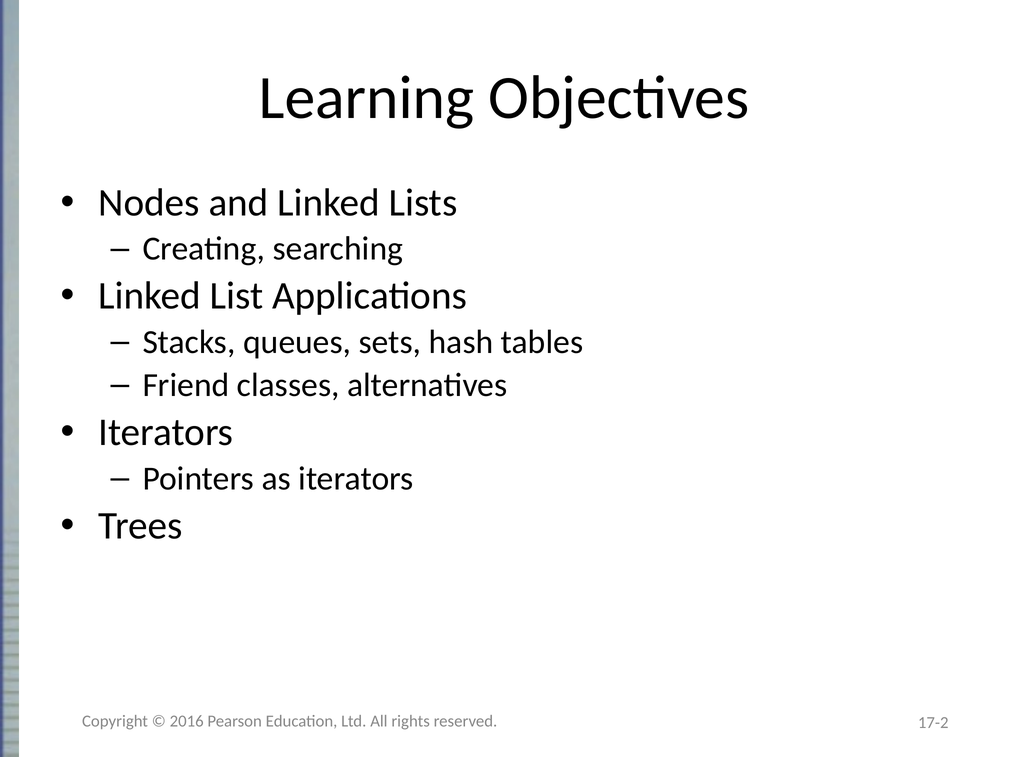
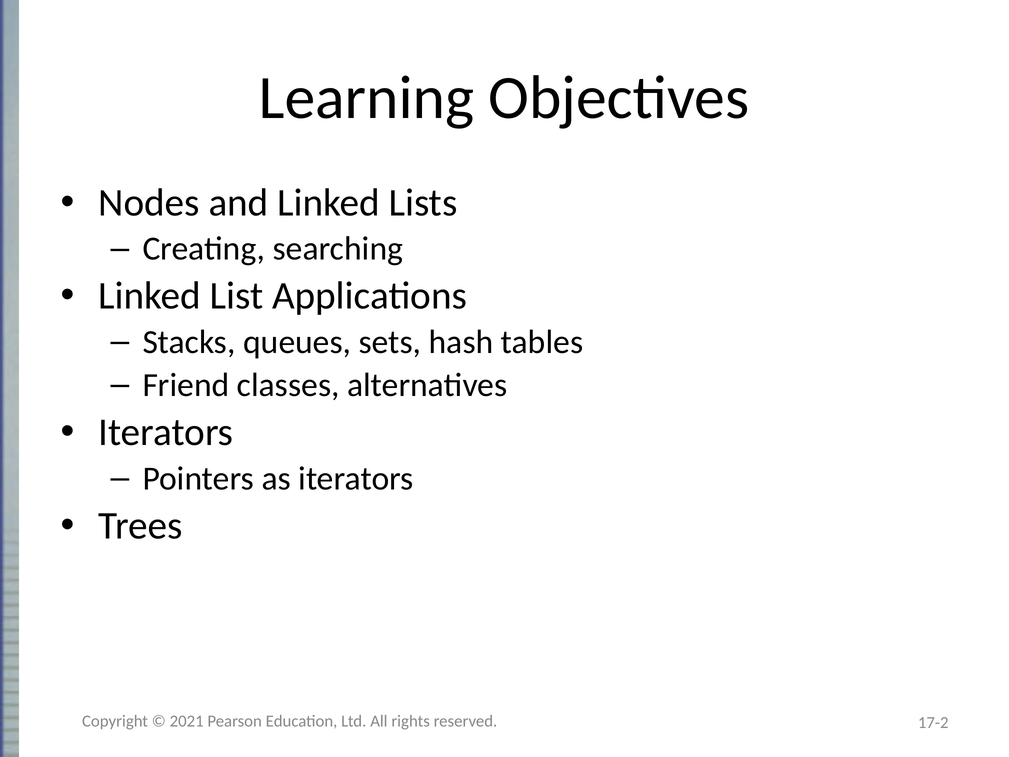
2016: 2016 -> 2021 (187, 721)
